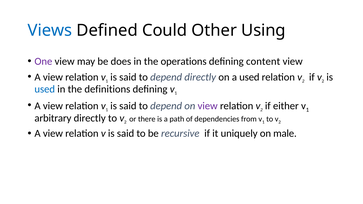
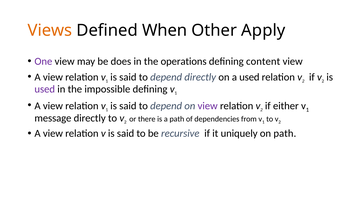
Views colour: blue -> orange (50, 30)
Could: Could -> When (165, 30)
Using: Using -> Apply (263, 30)
used colour: blue -> purple (45, 89)
definitions: definitions -> impossible (107, 89)
arbitrary: arbitrary -> message (53, 118)
on male: male -> path (285, 134)
